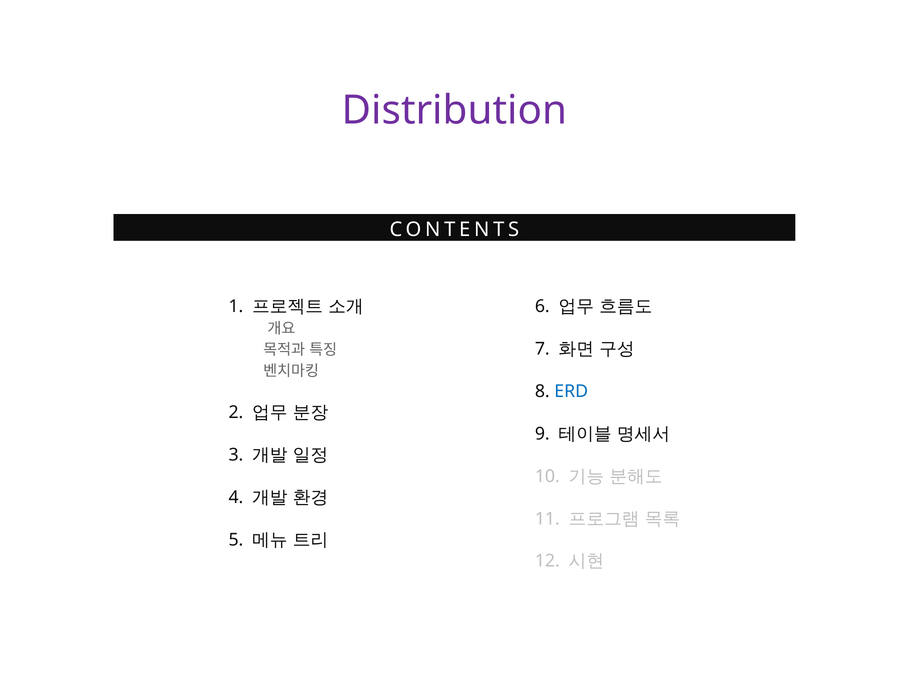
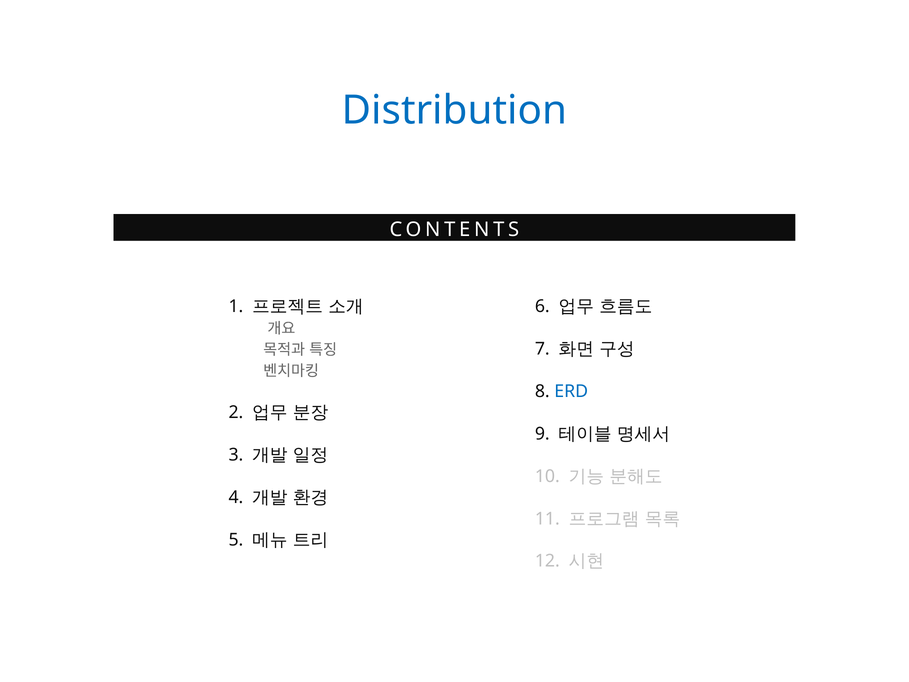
Distribution colour: purple -> blue (454, 110)
